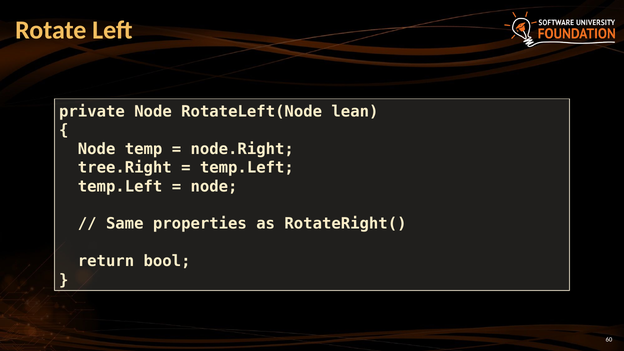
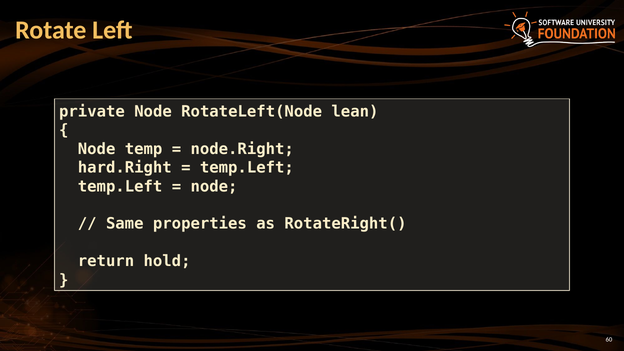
tree.Right: tree.Right -> hard.Right (125, 168)
bool: bool -> hold (167, 261)
